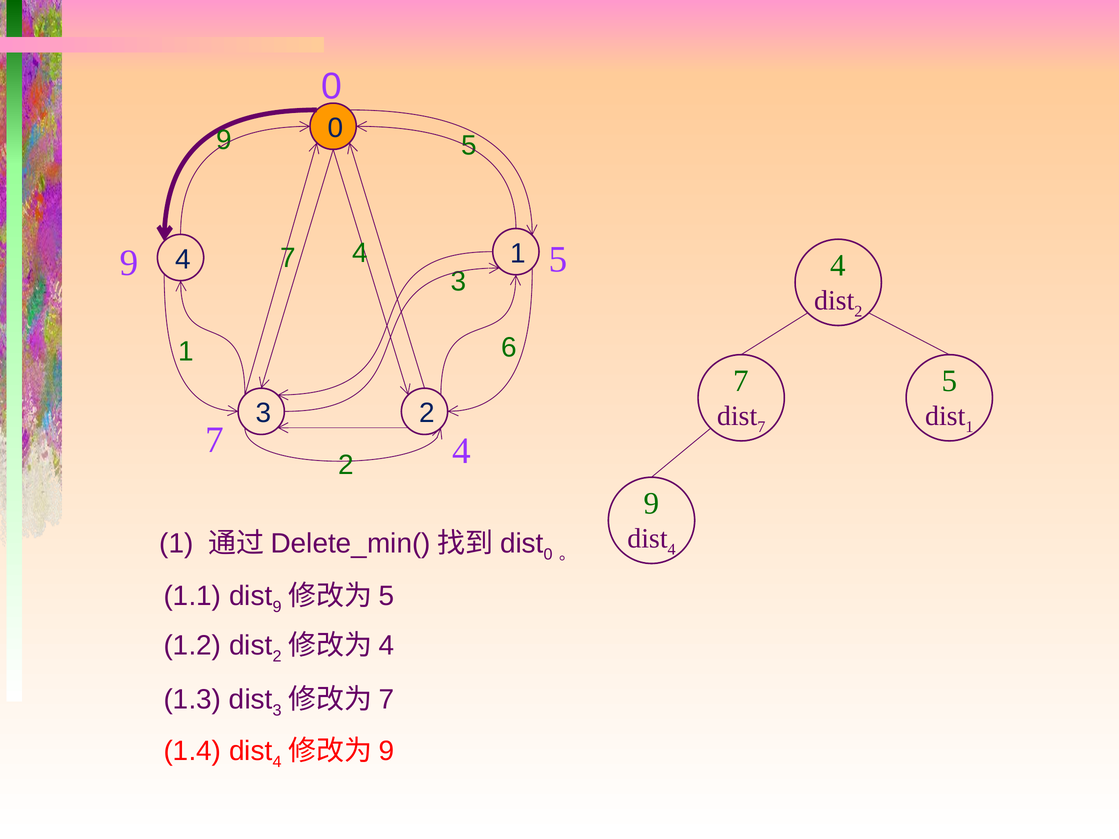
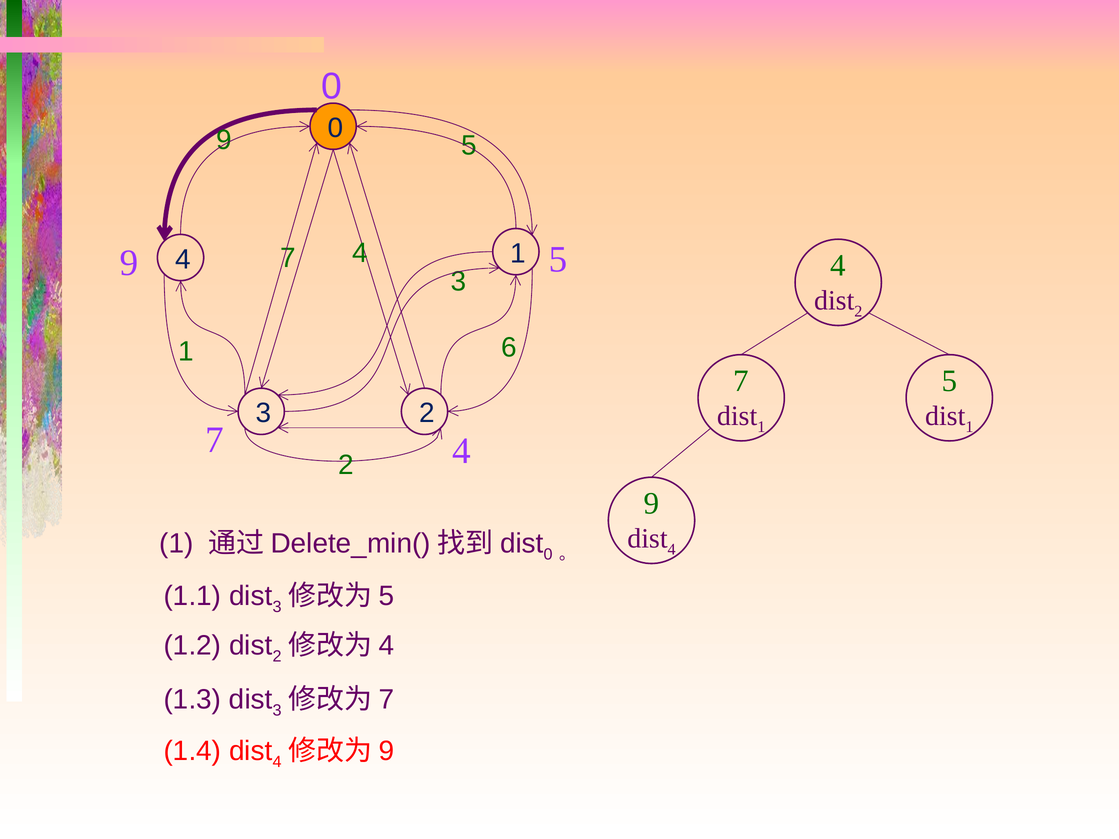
7: 7 -> 1 (761, 427)
9: 9 -> 3 (277, 607)
